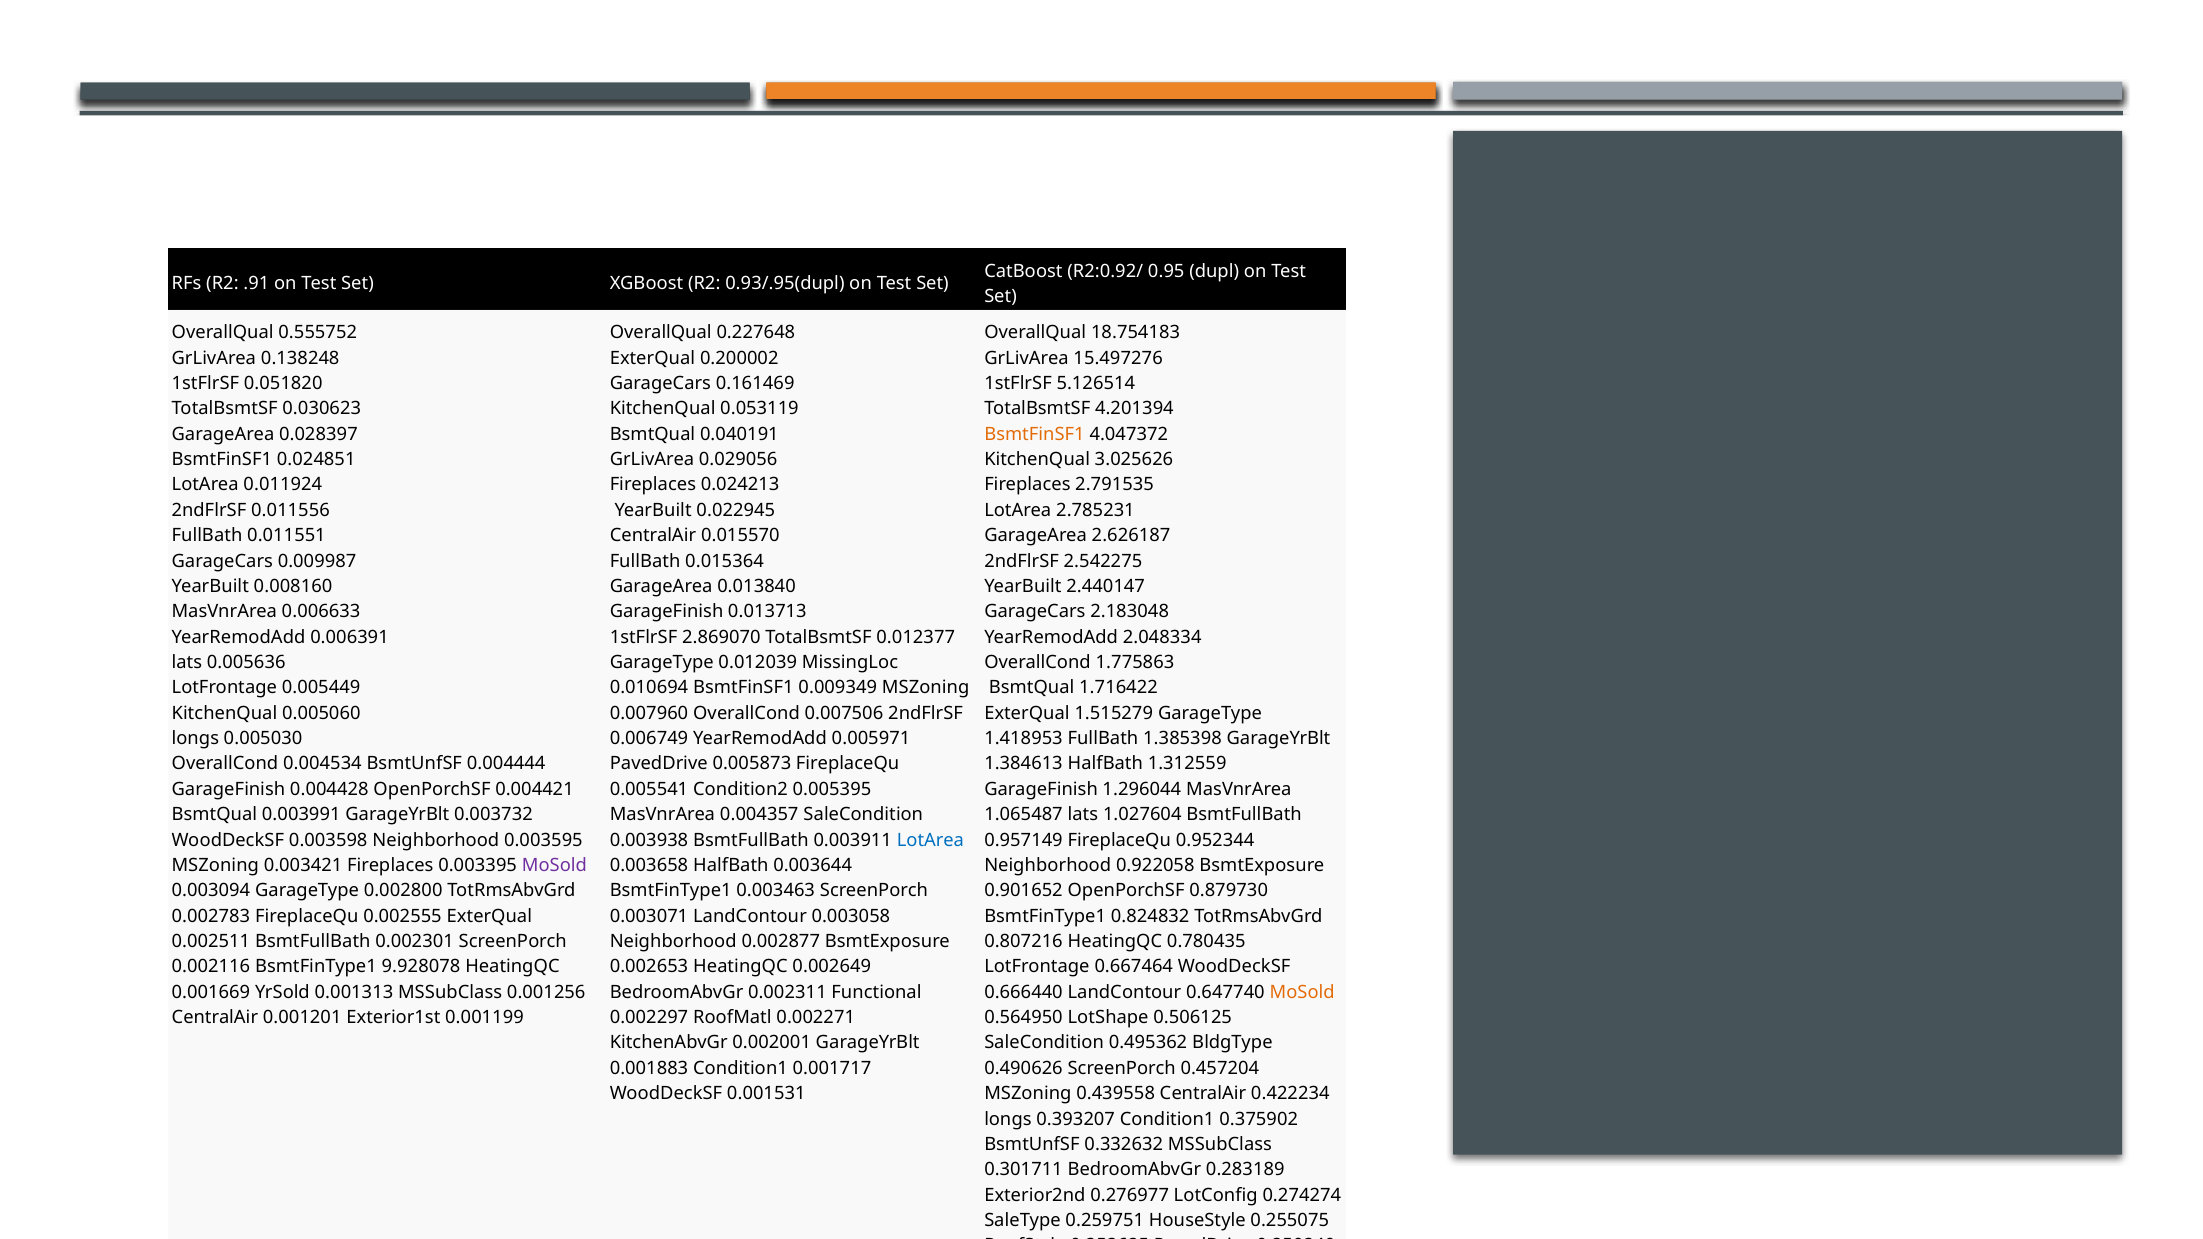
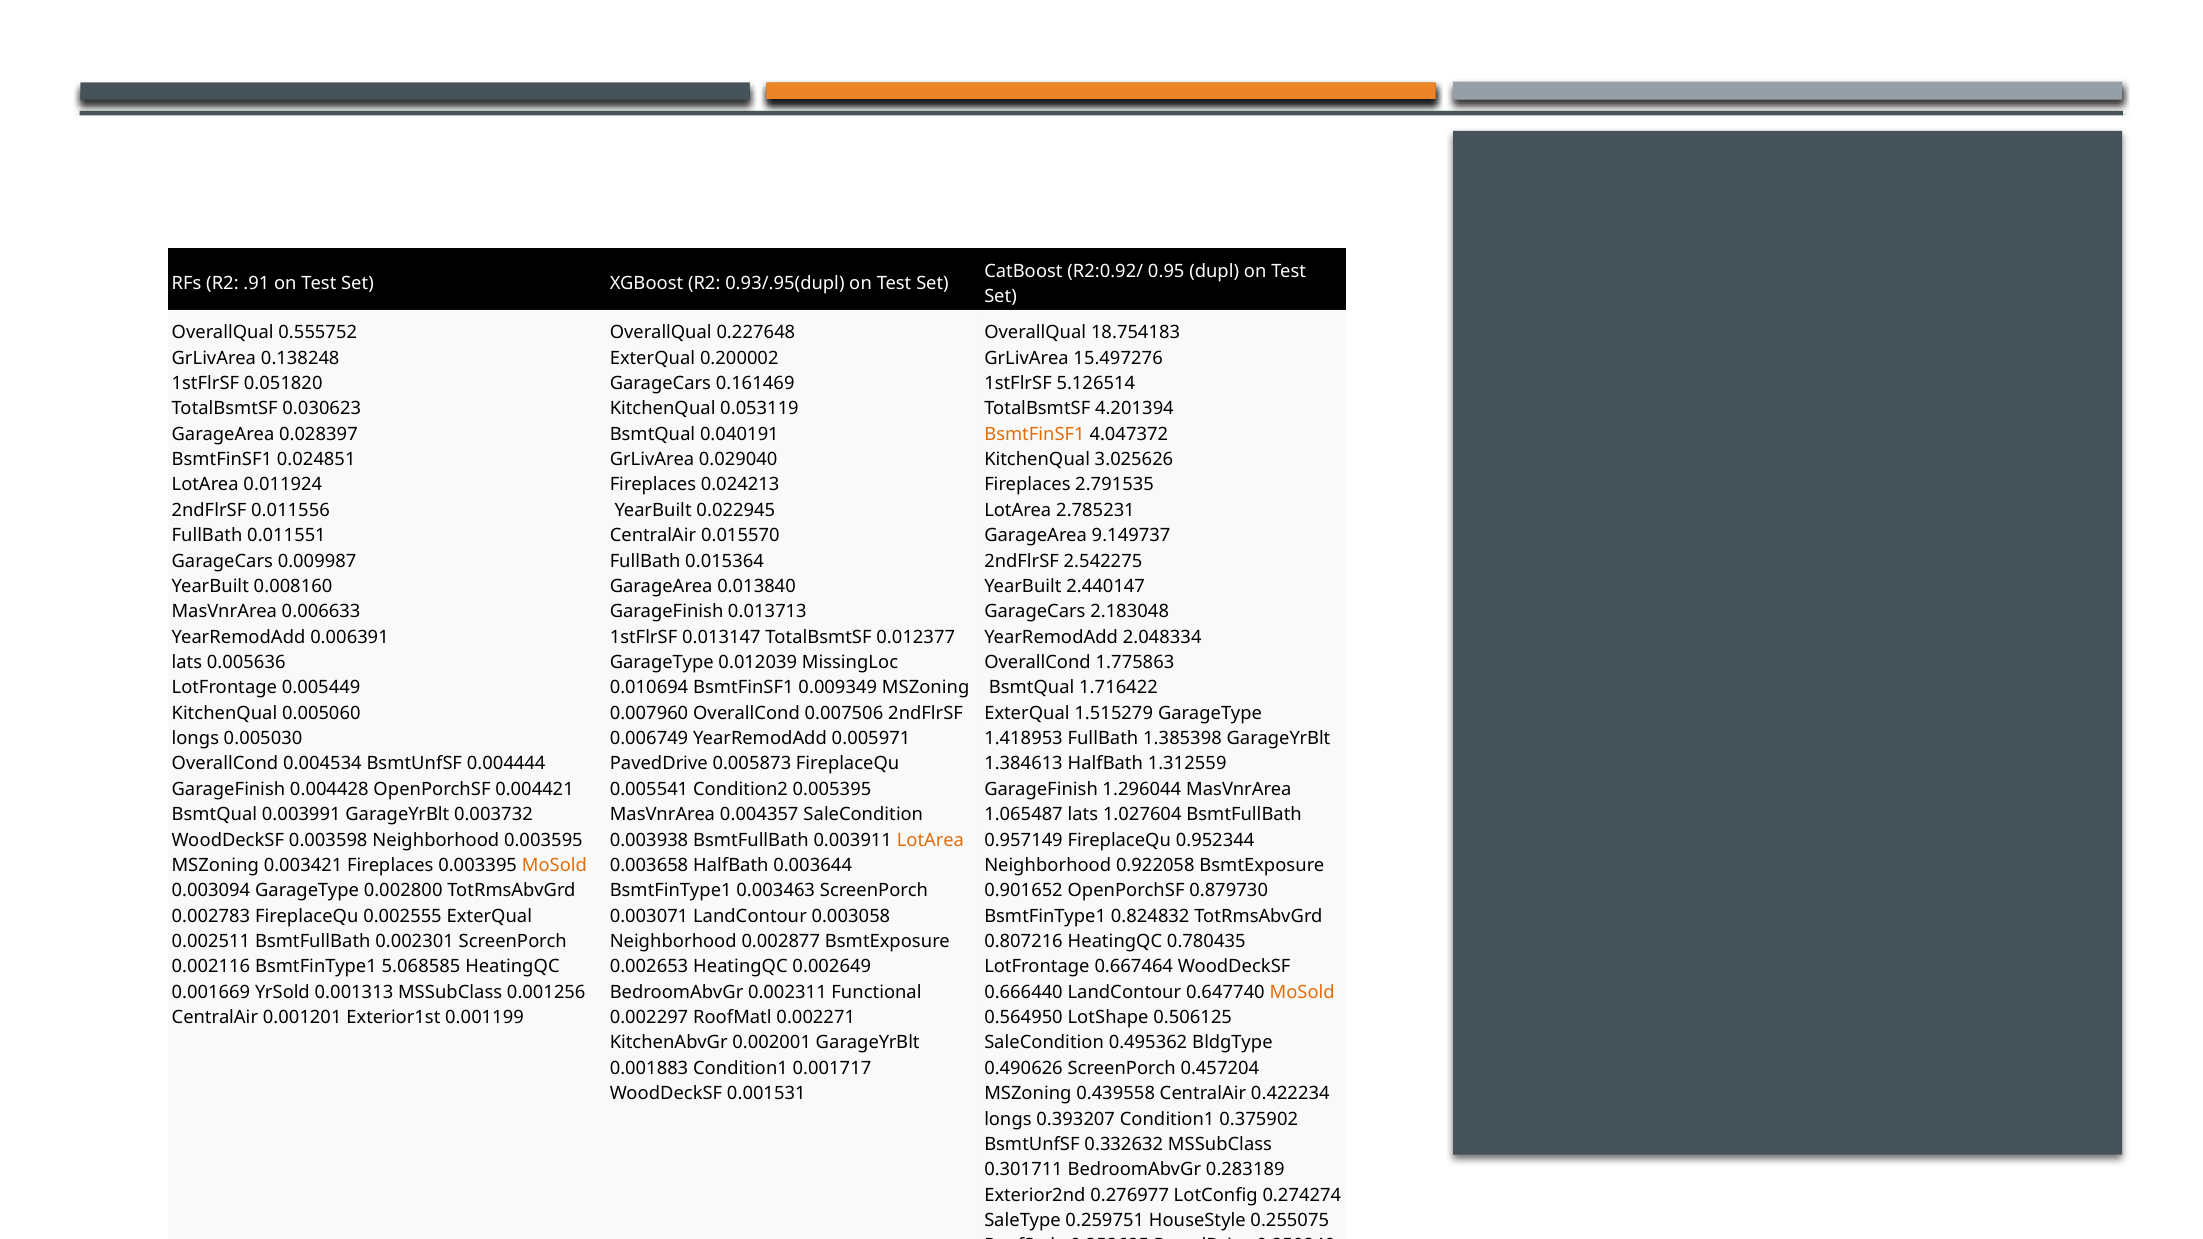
0.029056: 0.029056 -> 0.029040 (738, 460)
2.626187: 2.626187 -> 9.149737 (1131, 536)
2.869070: 2.869070 -> 0.013147 (721, 637)
LotArea colour: blue -> orange (930, 840)
MoSold colour: purple -> orange (554, 865)
9.928078: 9.928078 -> 5.068585 (421, 967)
